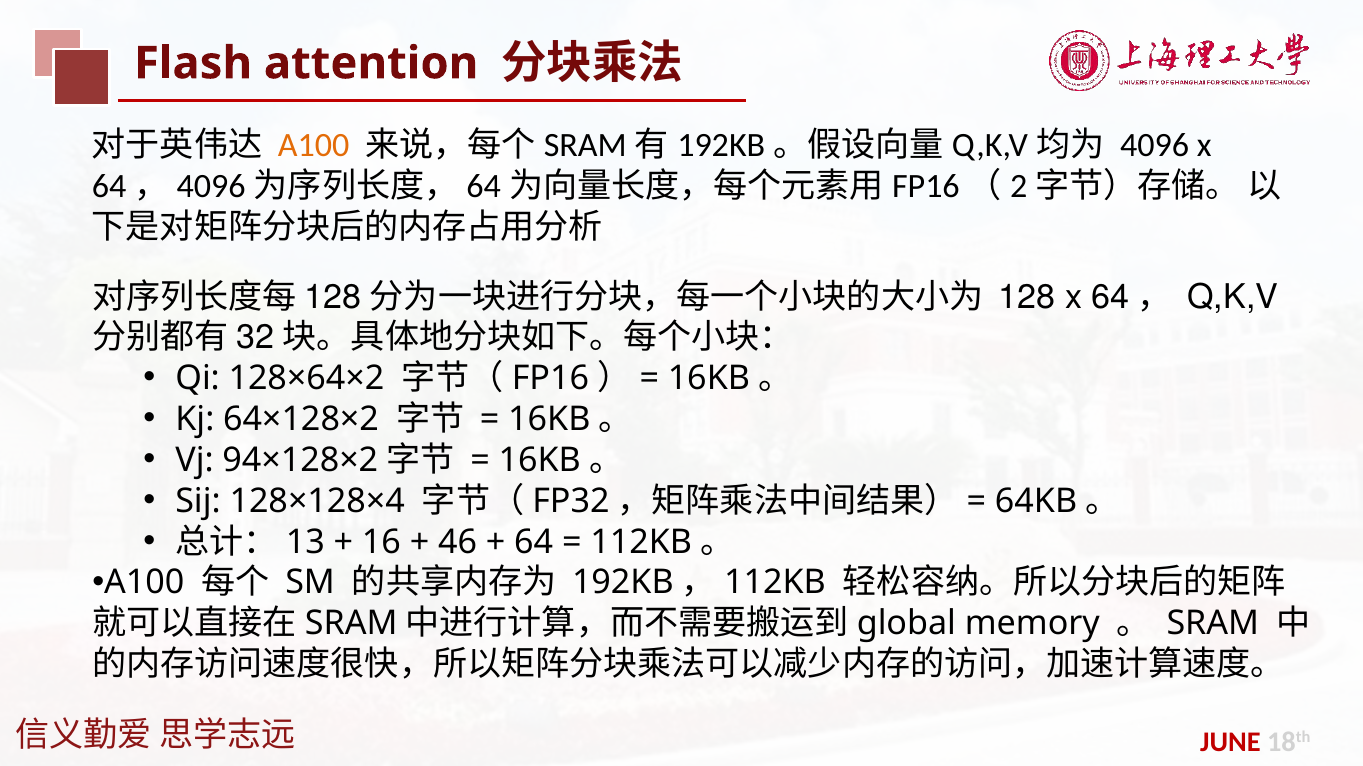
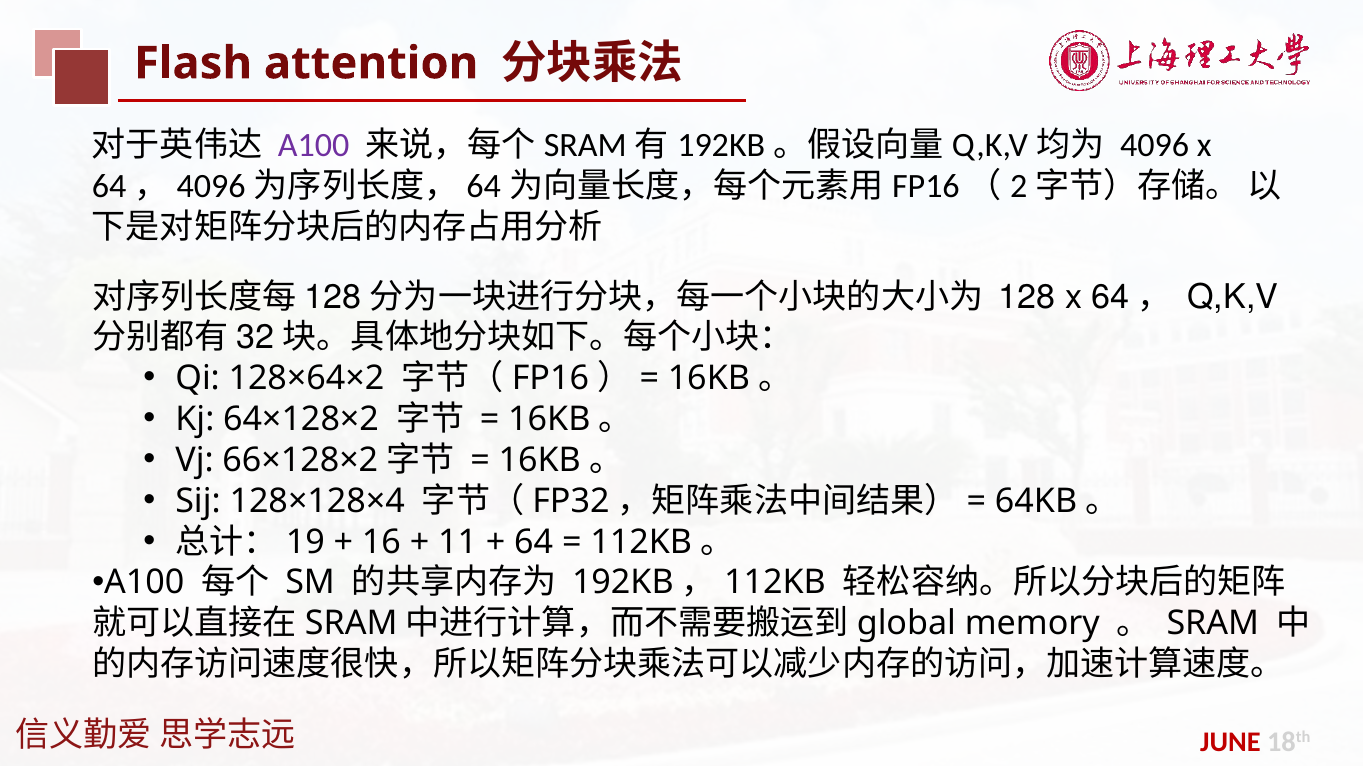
A100 colour: orange -> purple (314, 146)
94×128×2: 94×128×2 -> 66×128×2 (300, 461)
13: 13 -> 19 (305, 542)
46: 46 -> 11 (458, 542)
